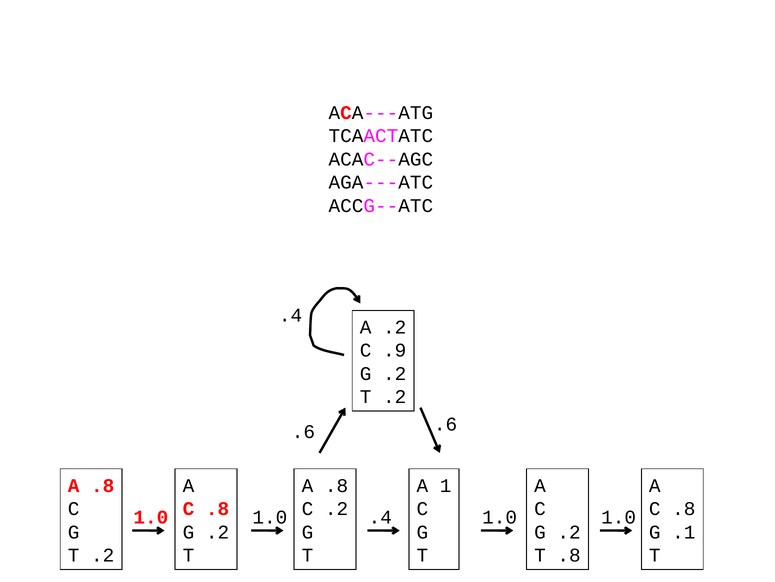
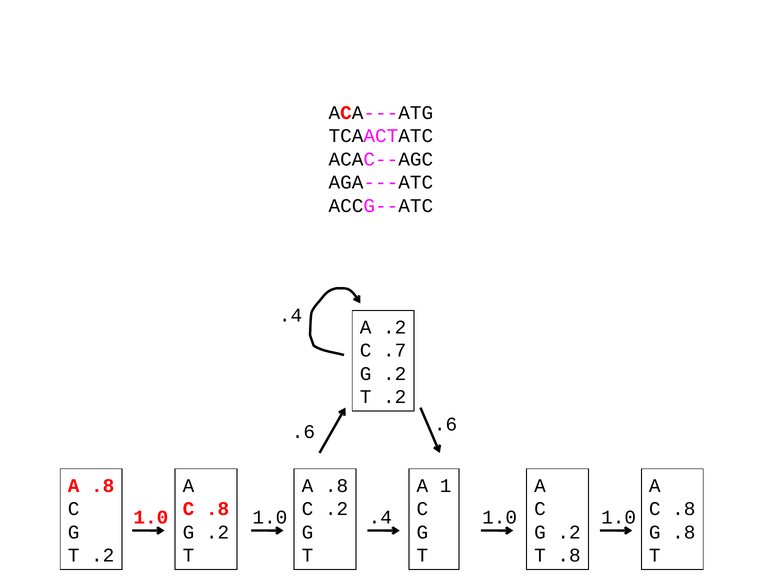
.9: .9 -> .7 (395, 350)
G .1: .1 -> .8 (684, 531)
